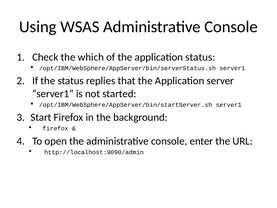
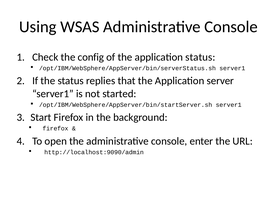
which: which -> config (91, 57)
